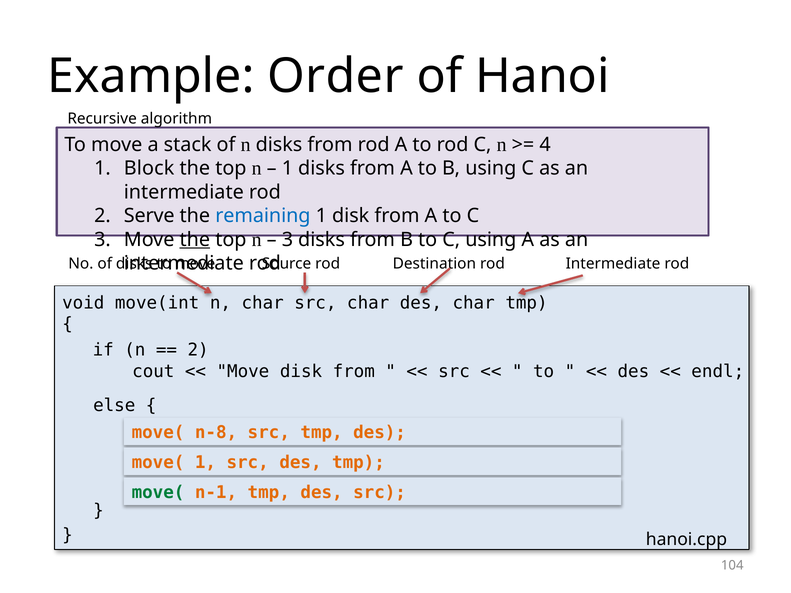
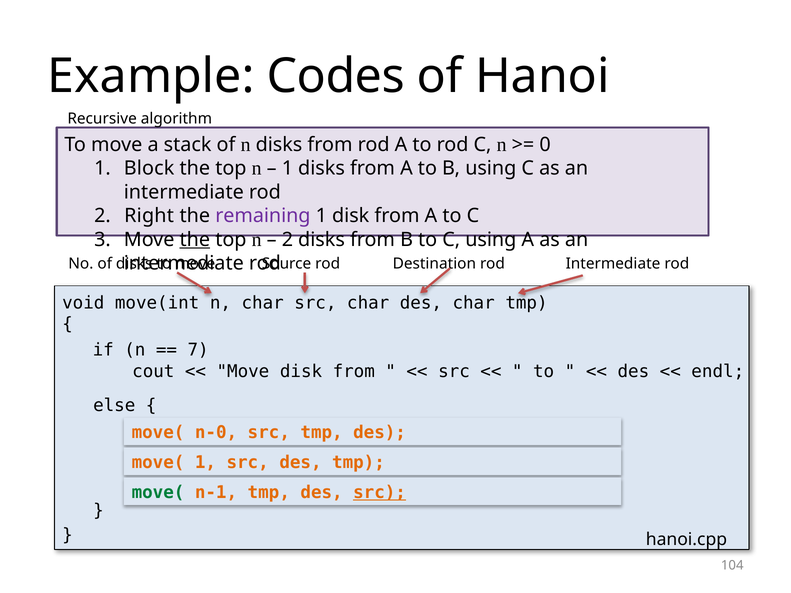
Order: Order -> Codes (336, 77)
4: 4 -> 0 (545, 145)
Serve: Serve -> Right (149, 216)
remaining colour: blue -> purple (263, 216)
3: 3 -> 2 (287, 240)
2: 2 -> 7 (198, 350)
n-8: n-8 -> n-0 (216, 433)
src underline: none -> present (380, 493)
